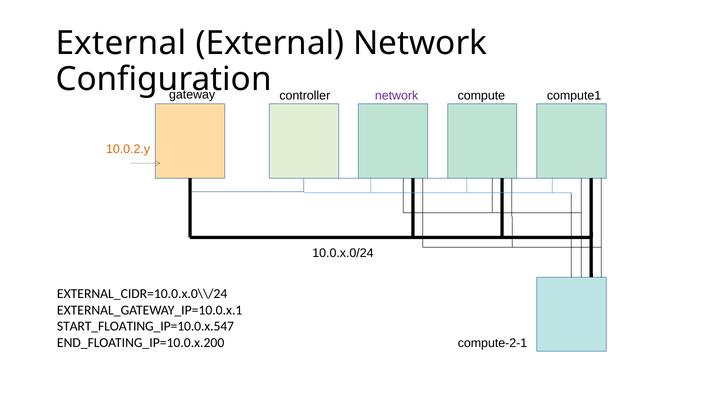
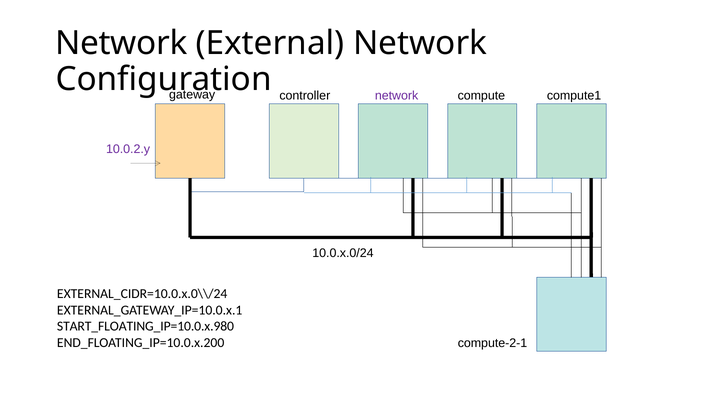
External: External -> Network (121, 43)
10.0.2.y colour: orange -> purple (128, 149)
START_FLOATING_IP=10.0.x.547: START_FLOATING_IP=10.0.x.547 -> START_FLOATING_IP=10.0.x.980 (146, 327)
